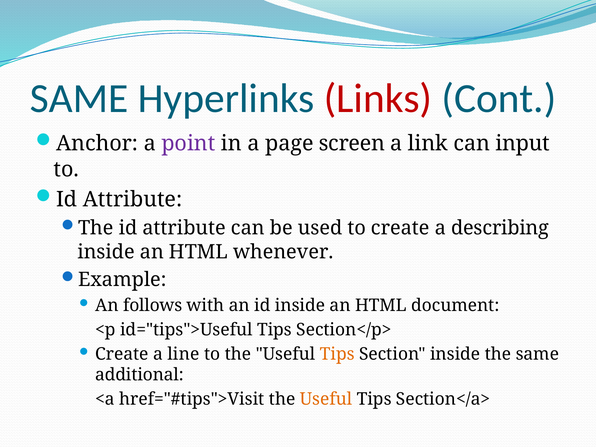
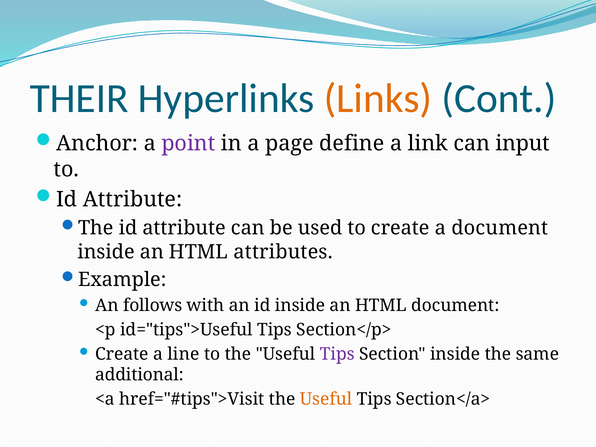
SAME: SAME -> THEIR (79, 98)
Links colour: red -> orange (378, 98)
screen: screen -> define (352, 143)
a describing: describing -> document (500, 228)
whenever: whenever -> attributes (283, 252)
Tips colour: orange -> purple (337, 354)
